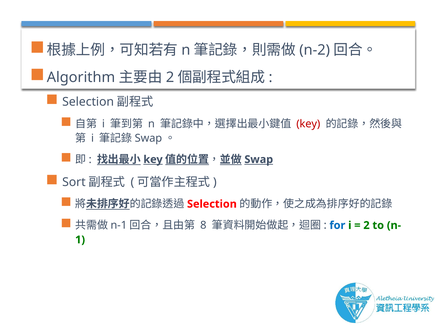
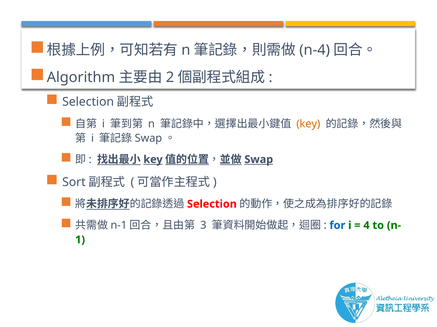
n-2: n-2 -> n-4 (315, 50)
key colour: red -> orange (308, 124)
8: 8 -> 3 (203, 226)
2: 2 -> 4 (366, 226)
